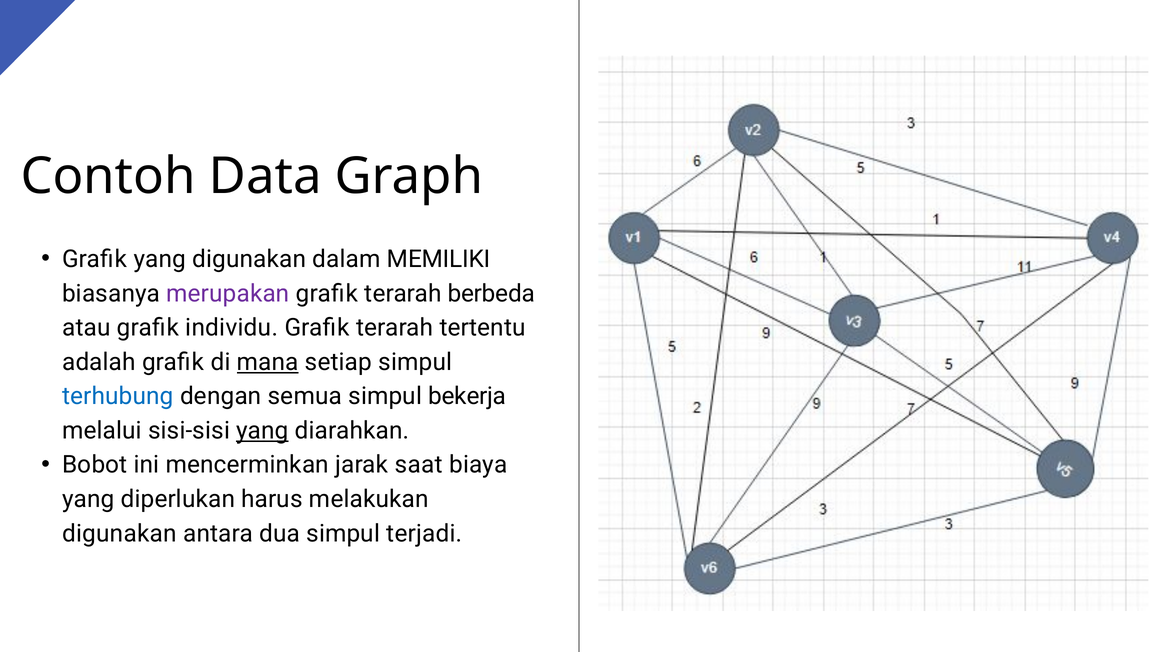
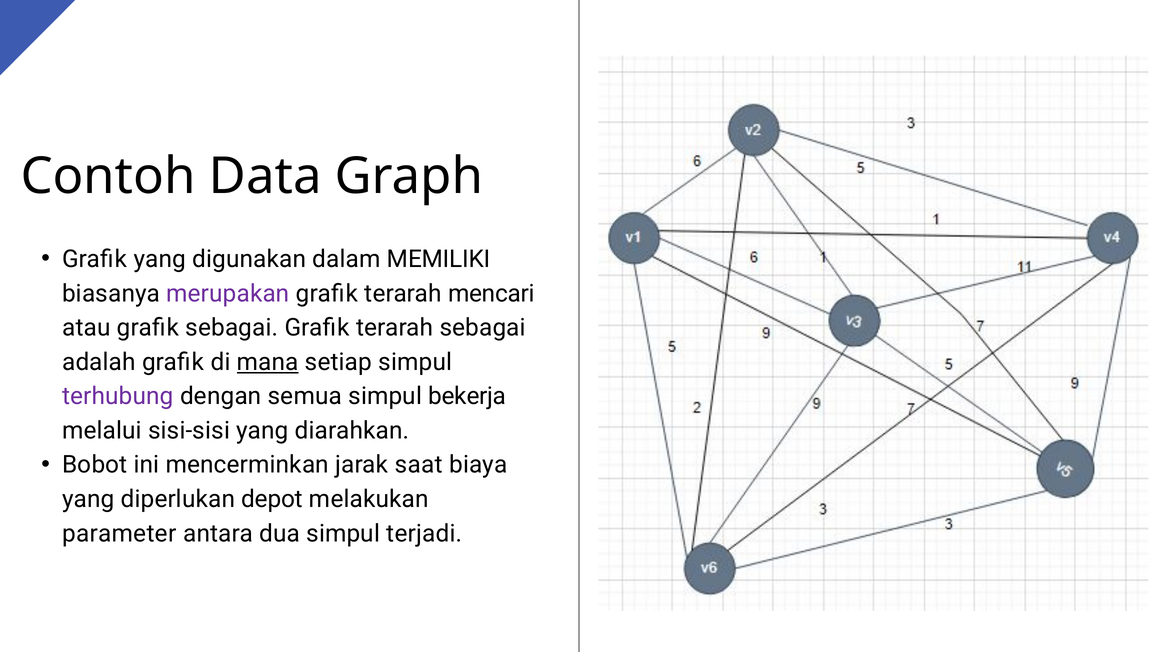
berbeda: berbeda -> mencari (491, 293)
grafik individu: individu -> sebagai (232, 327)
terarah tertentu: tertentu -> sebagai (483, 327)
terhubung colour: blue -> purple (118, 396)
yang underline: present -> none (262, 430)
harus: harus -> depot (272, 499)
digunakan: digunakan -> parameter (119, 533)
